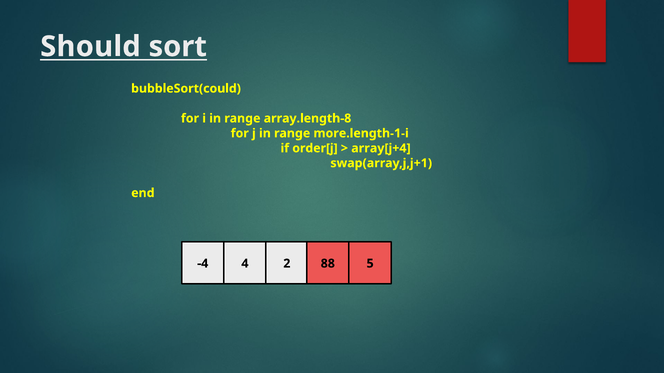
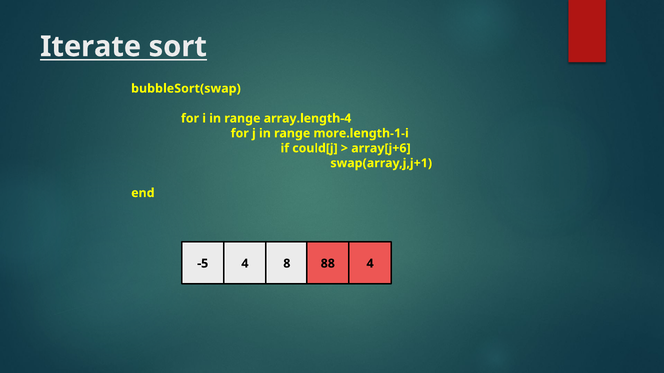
Should: Should -> Iterate (91, 47)
bubbleSort(could: bubbleSort(could -> bubbleSort(swap (186, 89)
array.length-8: array.length-8 -> array.length-4 (307, 119)
order[j: order[j -> could[j (315, 148)
array[j+4: array[j+4 -> array[j+6 (381, 148)
-4: -4 -> -5 (203, 264)
2: 2 -> 8 (287, 264)
88 5: 5 -> 4 (370, 264)
